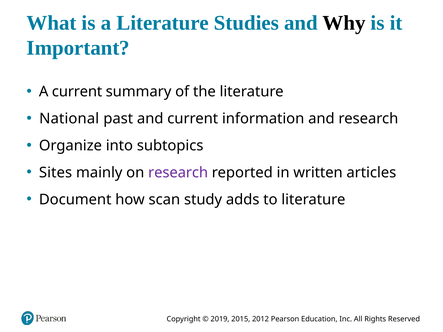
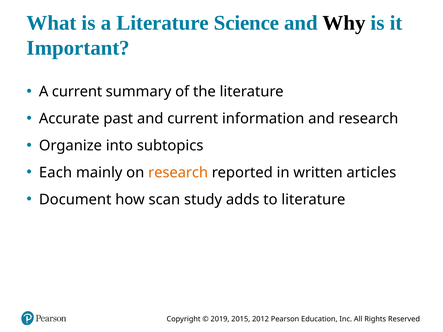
Studies: Studies -> Science (246, 23)
National: National -> Accurate (69, 119)
Sites: Sites -> Each (56, 173)
research colour: purple -> orange (178, 173)
